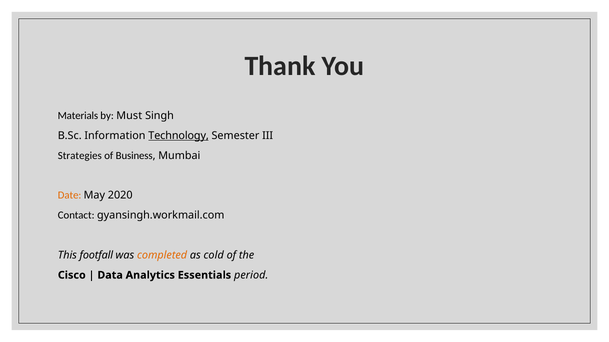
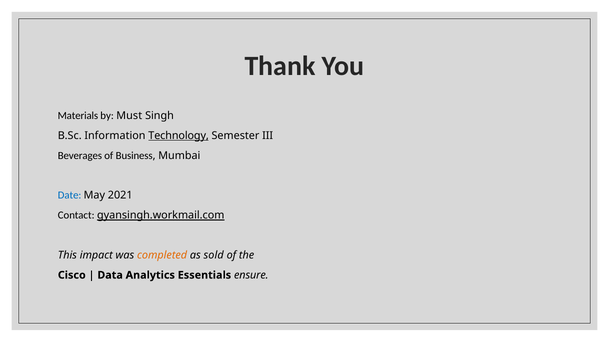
Strategies: Strategies -> Beverages (80, 156)
Date colour: orange -> blue (70, 196)
2020: 2020 -> 2021 (120, 196)
gyansingh.workmail.com underline: none -> present (161, 216)
footfall: footfall -> impact (96, 256)
cold: cold -> sold (214, 256)
period: period -> ensure (251, 276)
